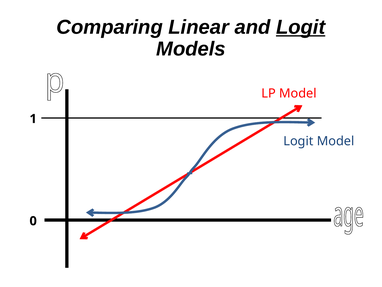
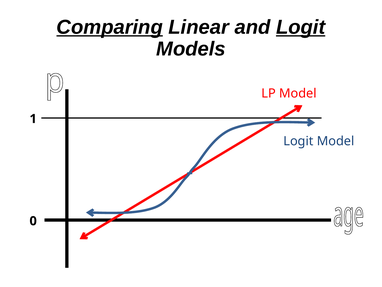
Comparing underline: none -> present (110, 27)
